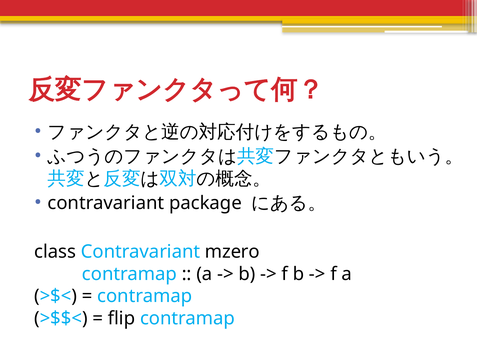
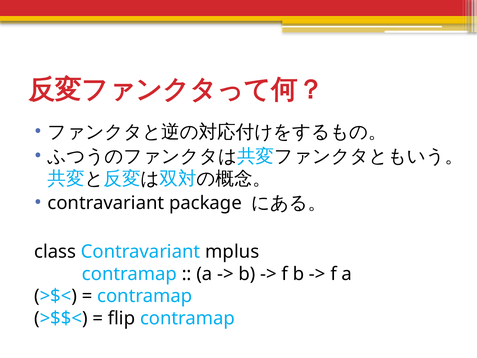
mzero: mzero -> mplus (232, 251)
